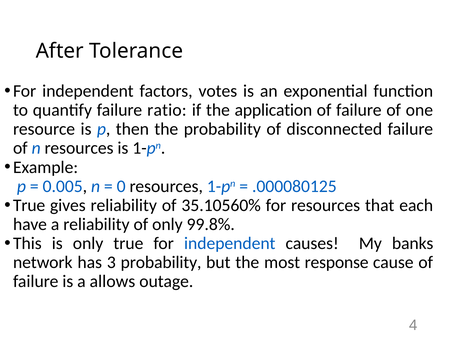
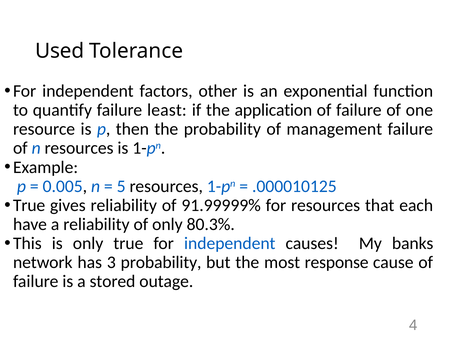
After: After -> Used (60, 51)
votes: votes -> other (218, 91)
ratio: ratio -> least (167, 110)
disconnected: disconnected -> management (334, 129)
0: 0 -> 5 (121, 186)
.000080125: .000080125 -> .000010125 (294, 186)
35.10560%: 35.10560% -> 91.99999% (221, 205)
99.8%: 99.8% -> 80.3% (211, 224)
allows: allows -> stored (113, 281)
